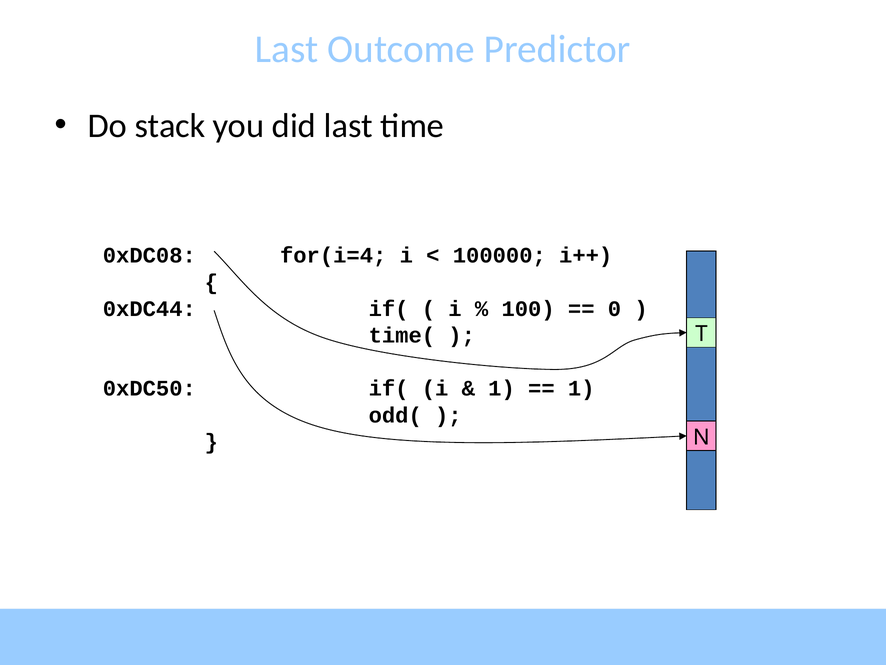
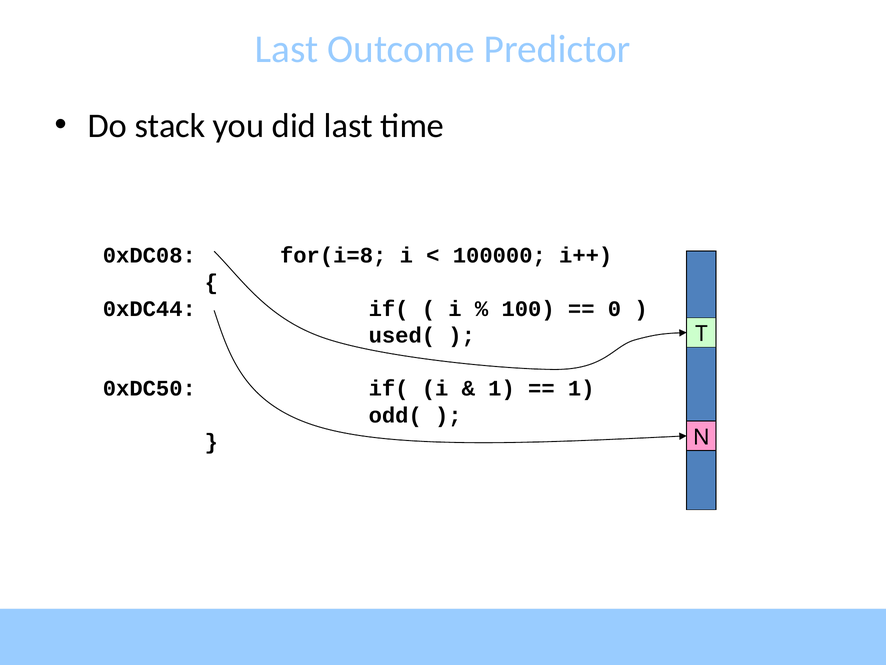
for(i=4: for(i=4 -> for(i=8 (333, 255)
time(: time( -> used( (402, 335)
